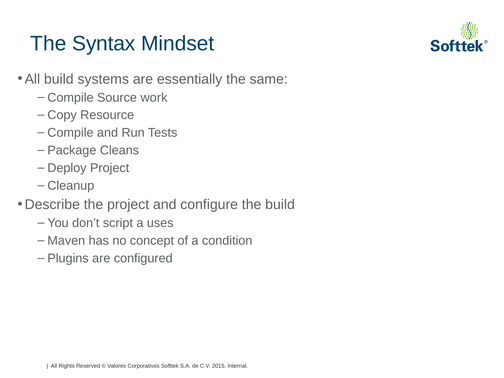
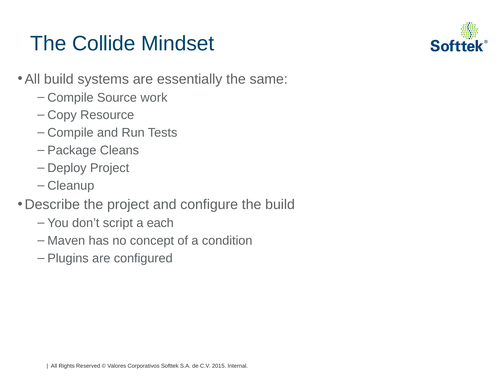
Syntax: Syntax -> Collide (104, 44)
uses: uses -> each (160, 223)
